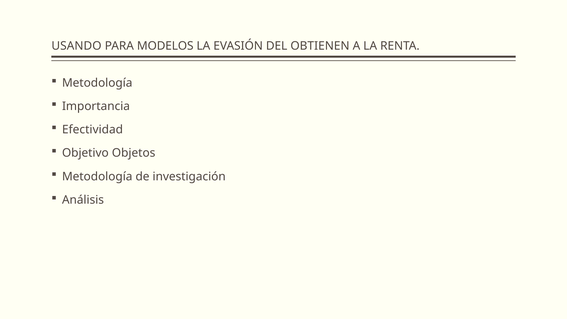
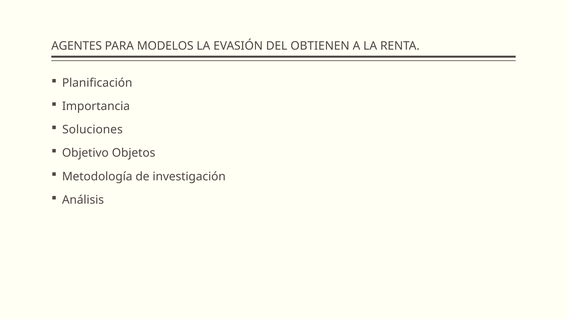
USANDO: USANDO -> AGENTES (77, 46)
Metodología: Metodología -> Planificación (97, 83)
Efectividad: Efectividad -> Soluciones (92, 130)
